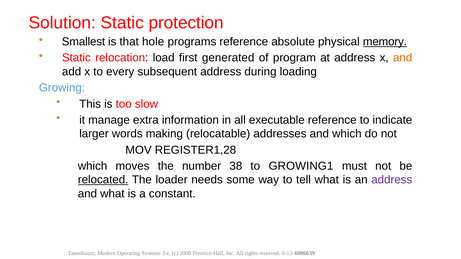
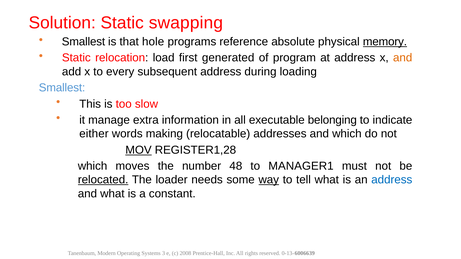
protection: protection -> swapping (186, 23)
Growing: Growing -> Smallest (62, 88)
executable reference: reference -> belonging (332, 120)
larger: larger -> either (94, 134)
MOV underline: none -> present (138, 150)
38: 38 -> 48 (236, 166)
GROWING1: GROWING1 -> MANAGER1 (301, 166)
way underline: none -> present (269, 180)
address colour: purple -> blue (392, 180)
